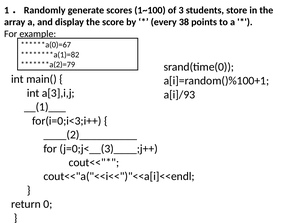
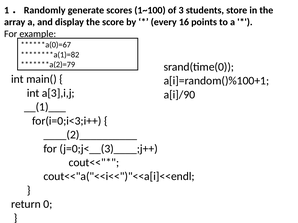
38: 38 -> 16 (184, 22)
a[i]/93: a[i]/93 -> a[i]/90 (179, 95)
